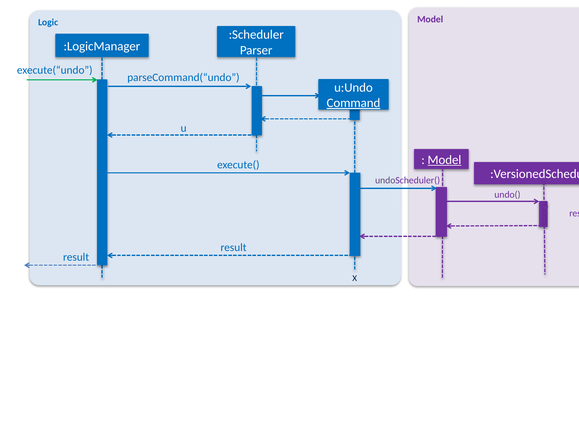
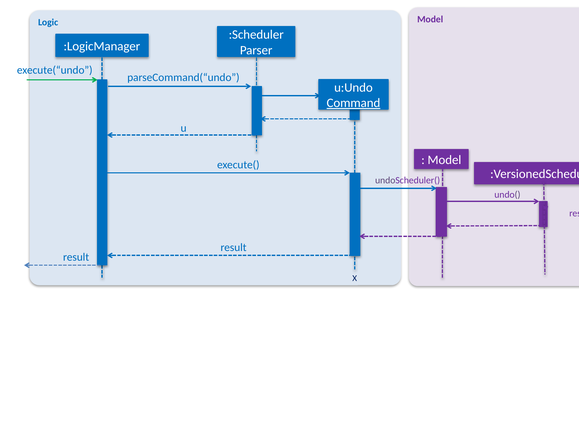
Model underline: present -> none (444, 160)
